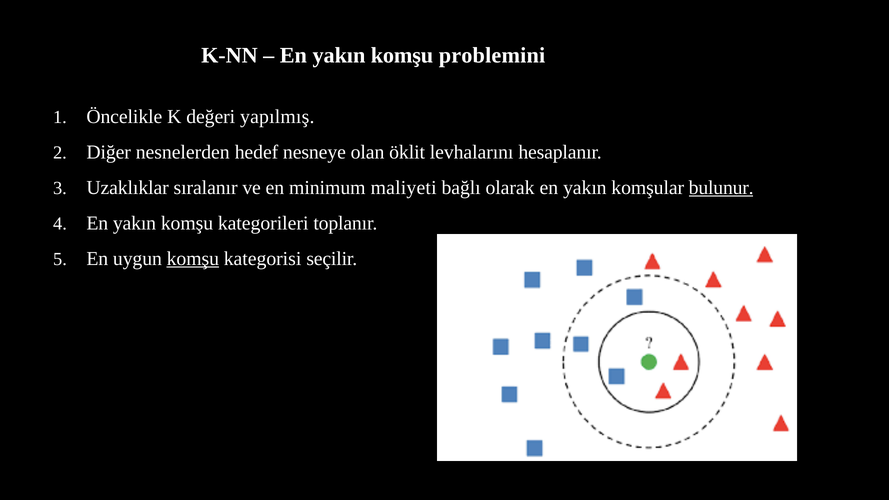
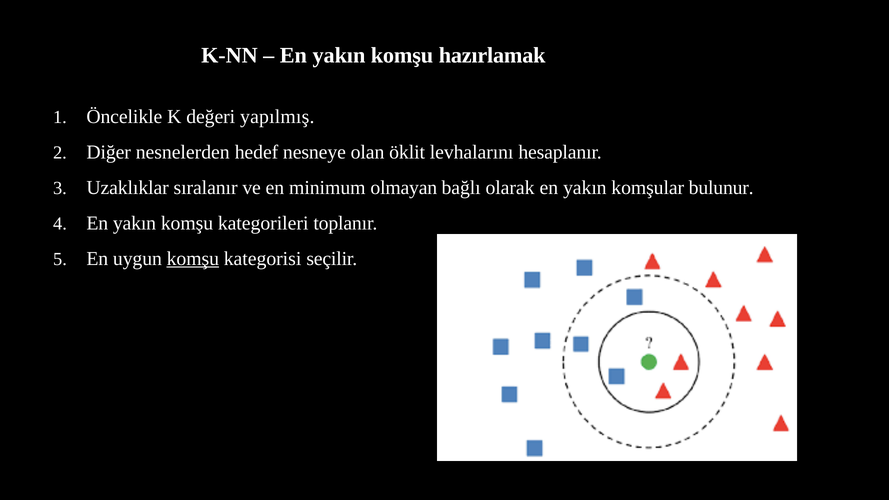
problemini: problemini -> hazırlamak (492, 55)
maliyeti: maliyeti -> olmayan (404, 188)
bulunur underline: present -> none (721, 188)
